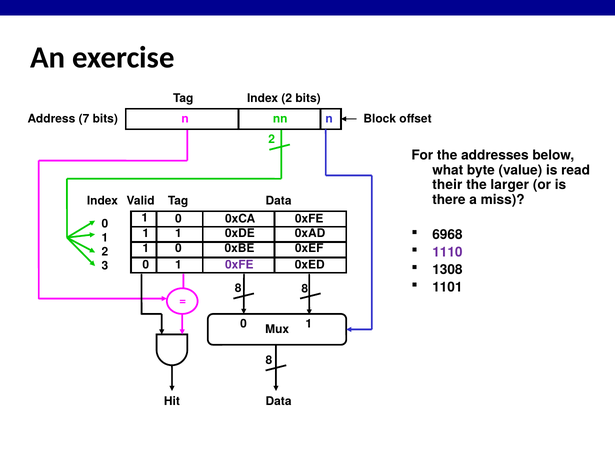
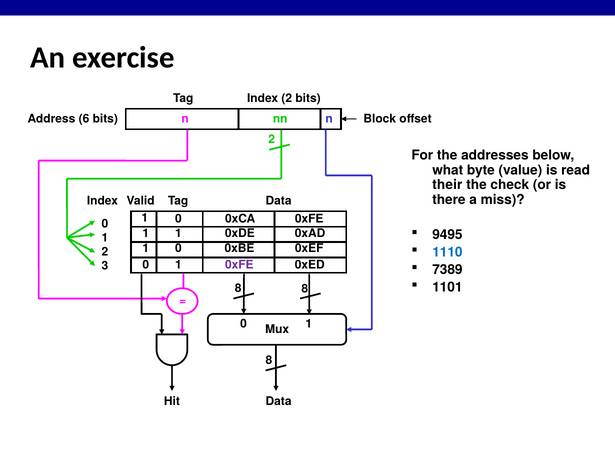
7: 7 -> 6 (84, 119)
larger: larger -> check (510, 185)
6968: 6968 -> 9495 (447, 234)
1110 colour: purple -> blue (447, 252)
1308: 1308 -> 7389 (447, 269)
